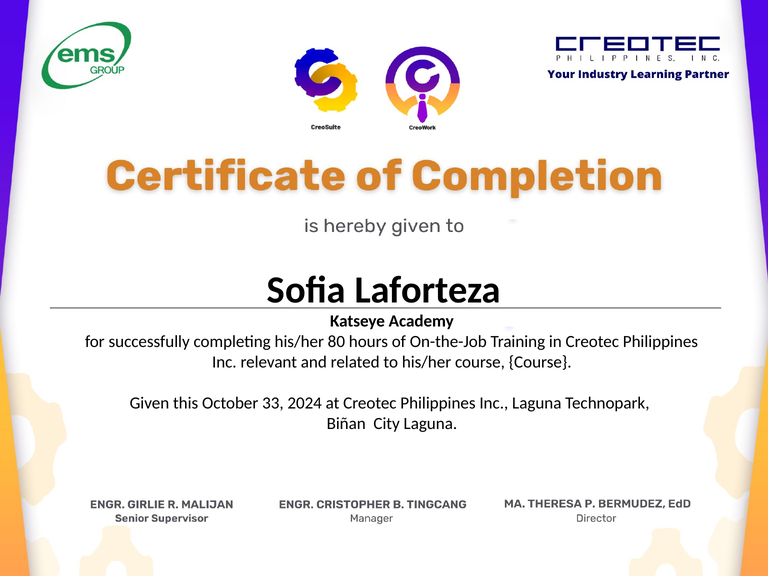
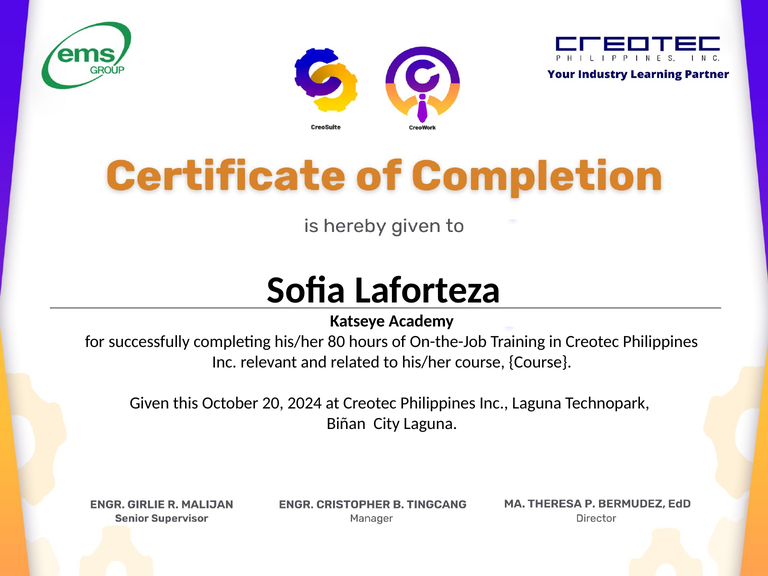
33: 33 -> 20 (273, 403)
